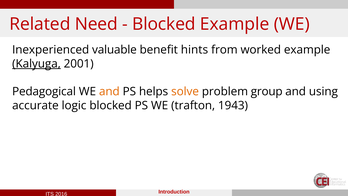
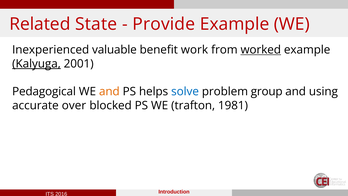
Need: Need -> State (96, 24)
Blocked: Blocked -> Provide (164, 24)
hints: hints -> work (194, 50)
worked underline: none -> present (261, 50)
solve colour: orange -> blue (185, 91)
logic: logic -> over (74, 105)
1943: 1943 -> 1981 (233, 105)
